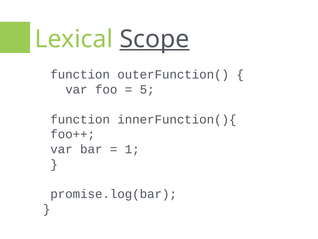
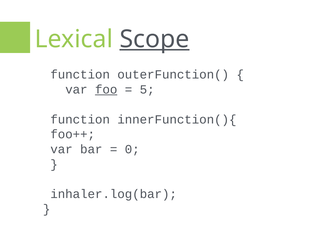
foo underline: none -> present (106, 89)
1: 1 -> 0 (132, 149)
promise.log(bar: promise.log(bar -> inhaler.log(bar (114, 194)
